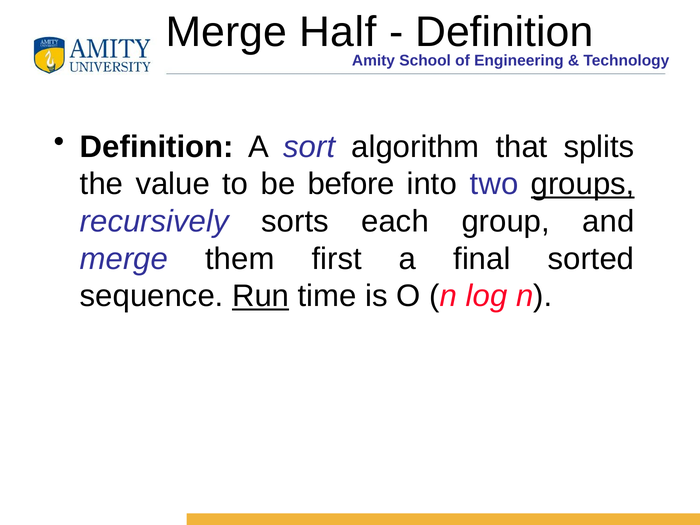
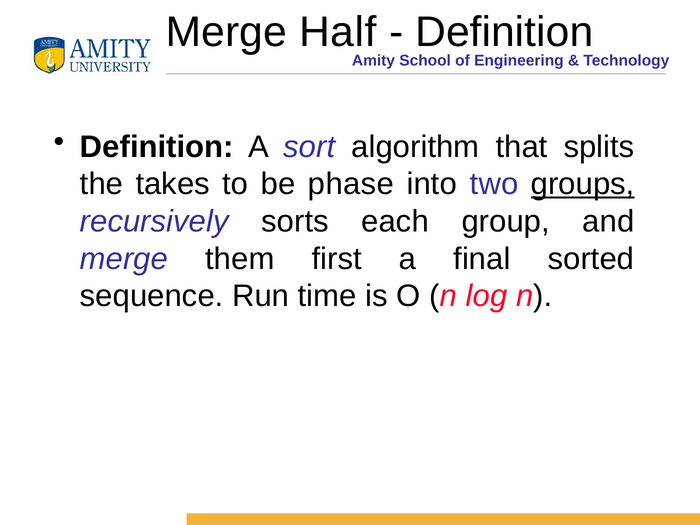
value: value -> takes (173, 184)
before: before -> phase (351, 184)
Run underline: present -> none (261, 296)
